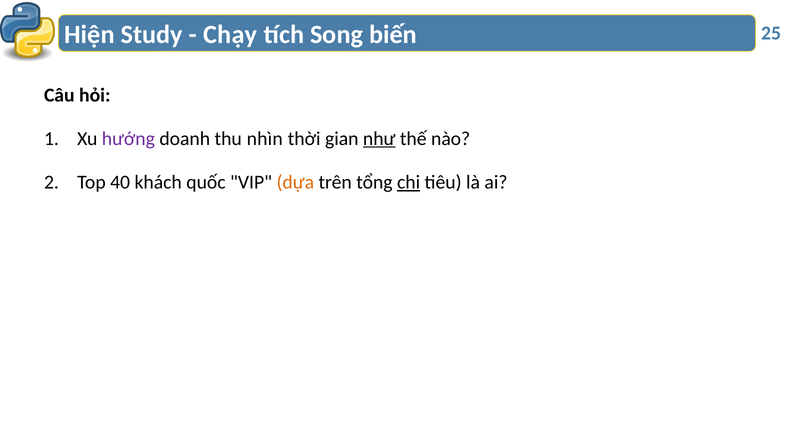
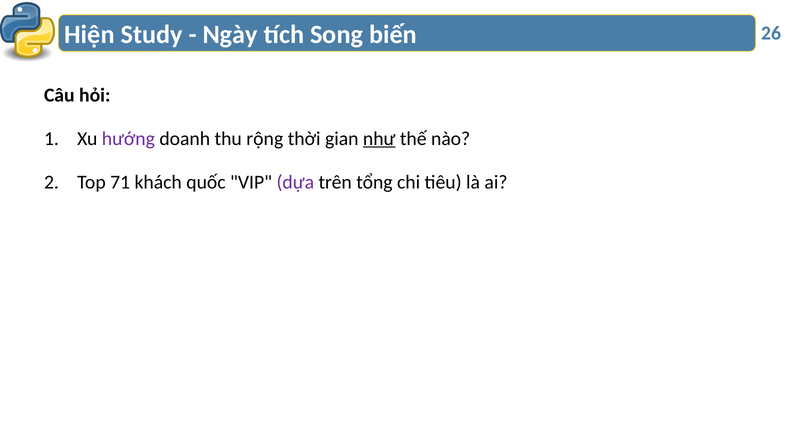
Chạy: Chạy -> Ngày (230, 34)
25: 25 -> 26 (771, 33)
nhìn: nhìn -> rộng (265, 139)
40: 40 -> 71 (120, 182)
dựa colour: orange -> purple (295, 182)
chi underline: present -> none (409, 182)
